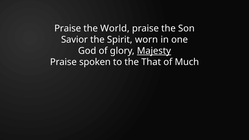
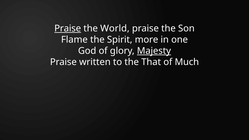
Praise underline: none -> present (68, 28)
Savior: Savior -> Flame (74, 40)
worn: worn -> more (147, 40)
spoken: spoken -> written (95, 62)
